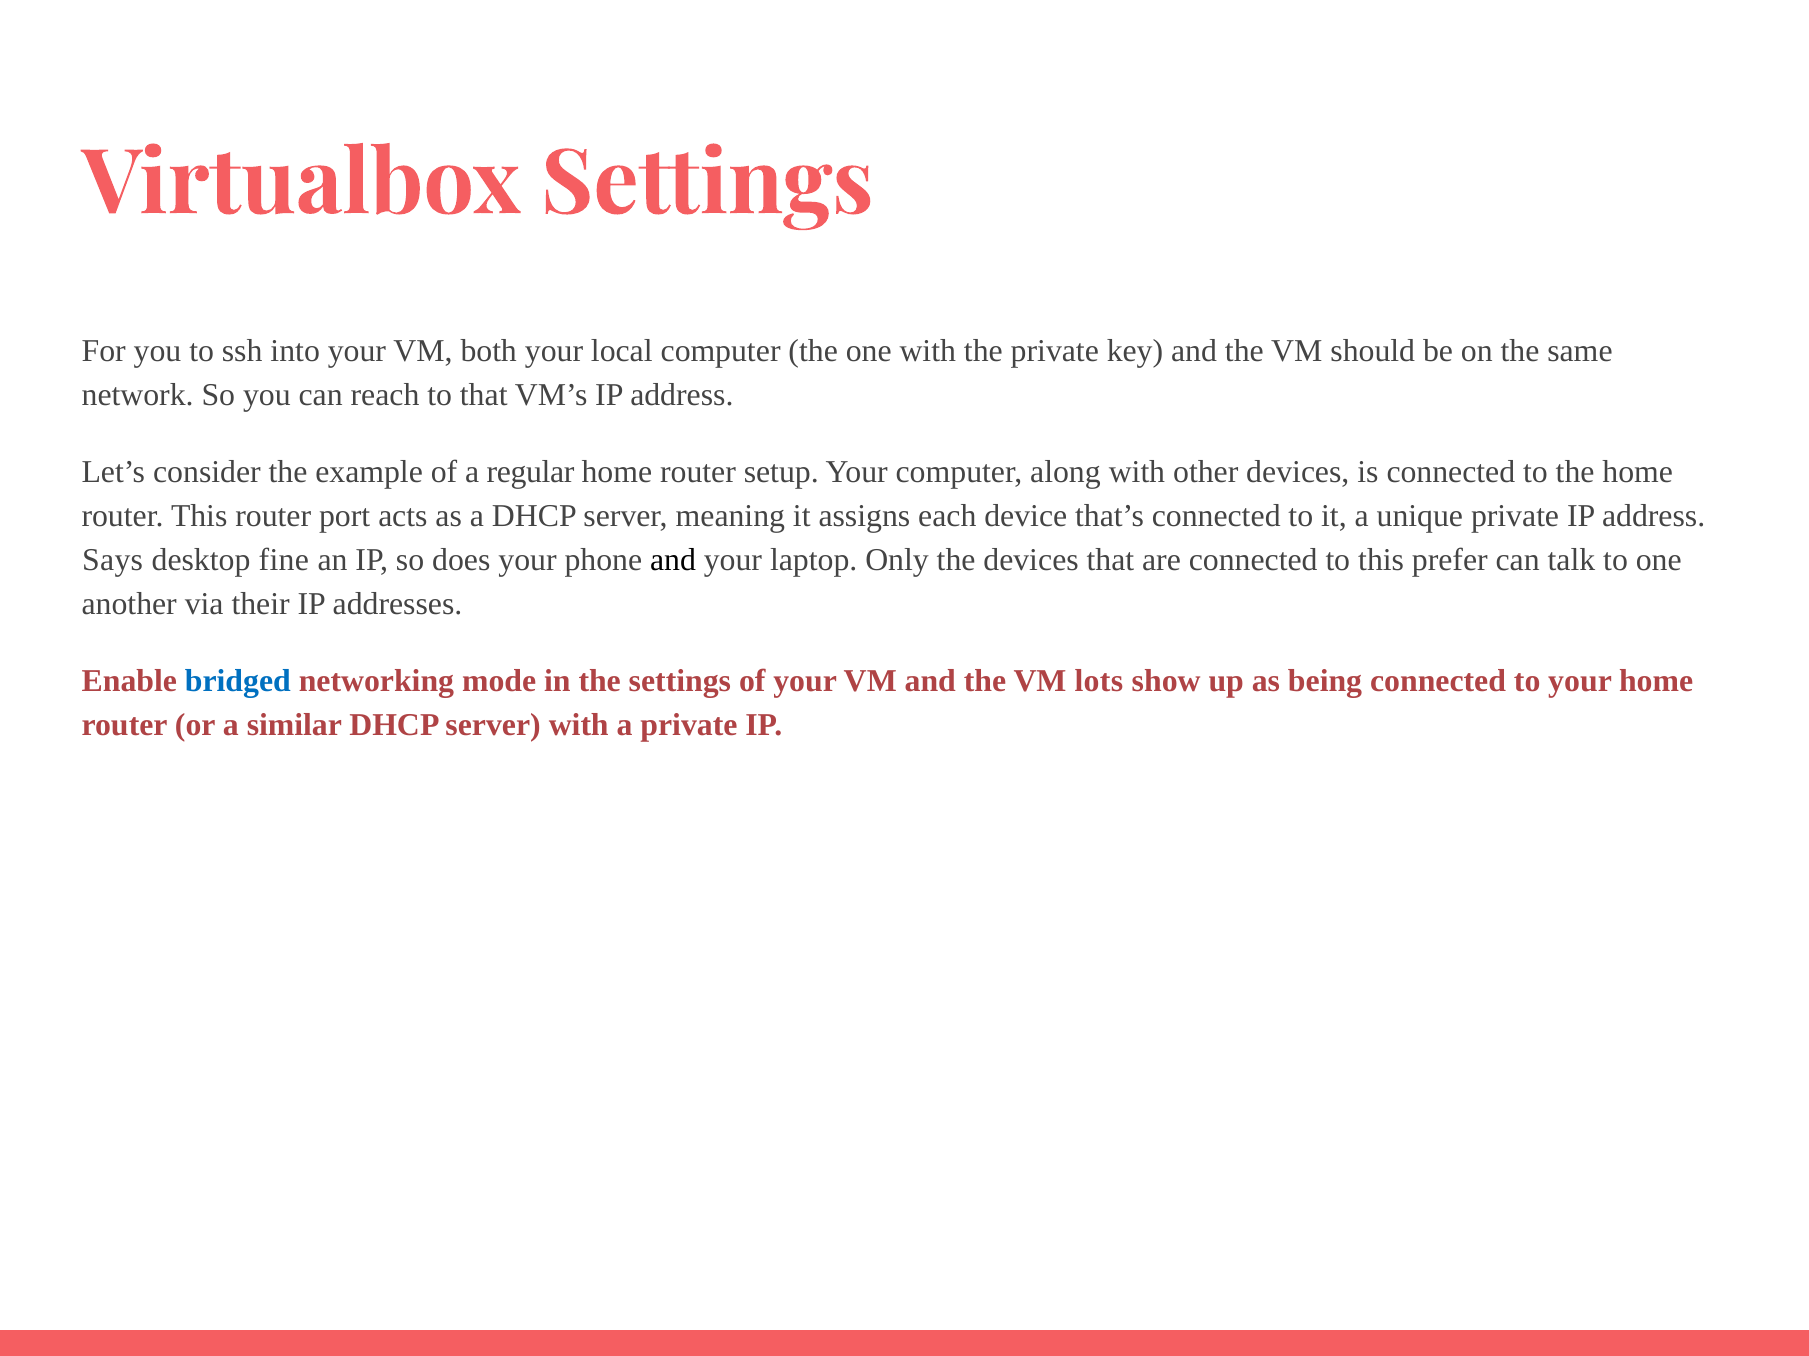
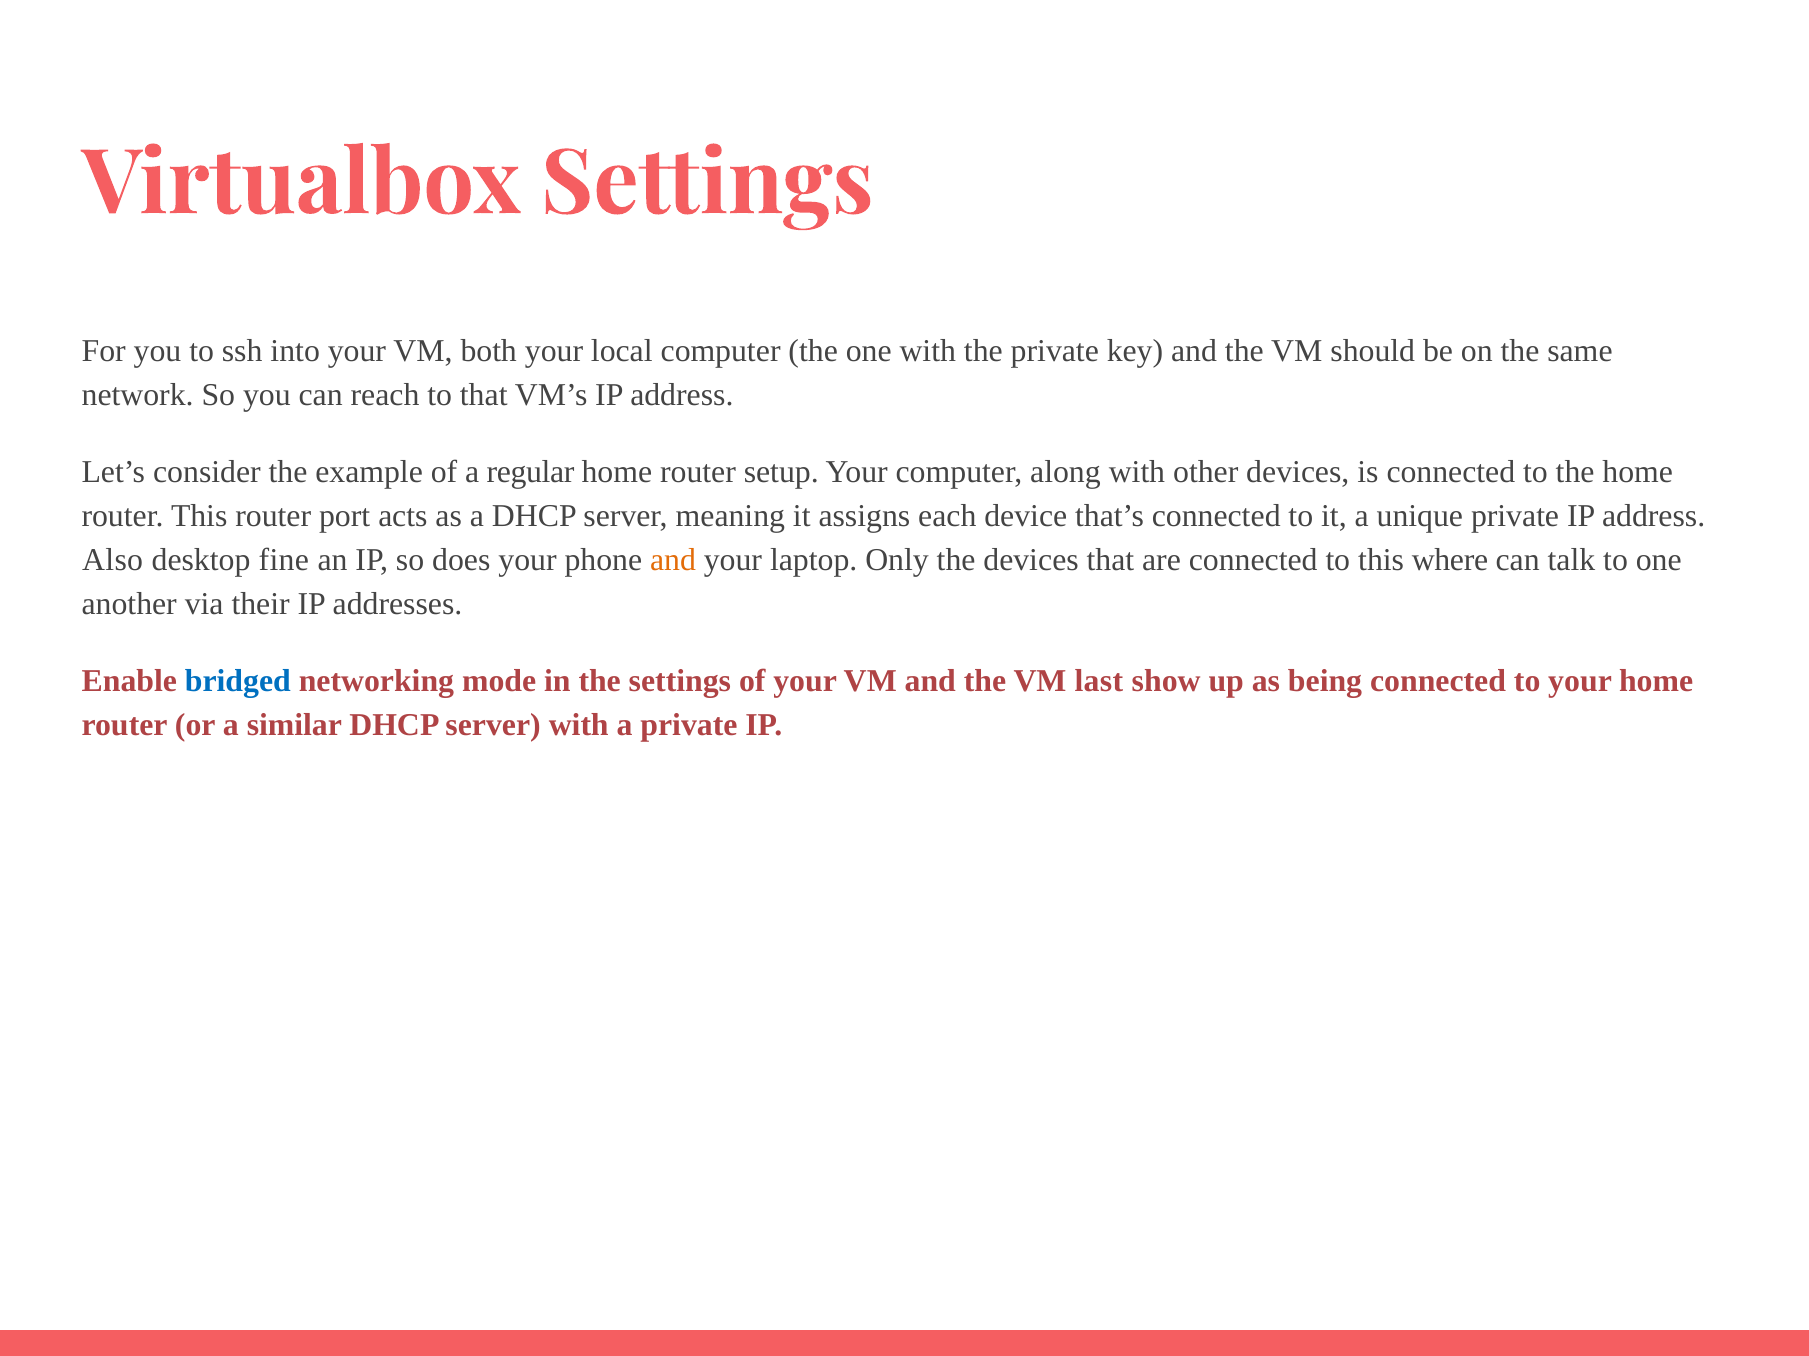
Says: Says -> Also (113, 560)
and colour: black -> orange (673, 560)
prefer: prefer -> where (1450, 560)
lots: lots -> last (1099, 681)
